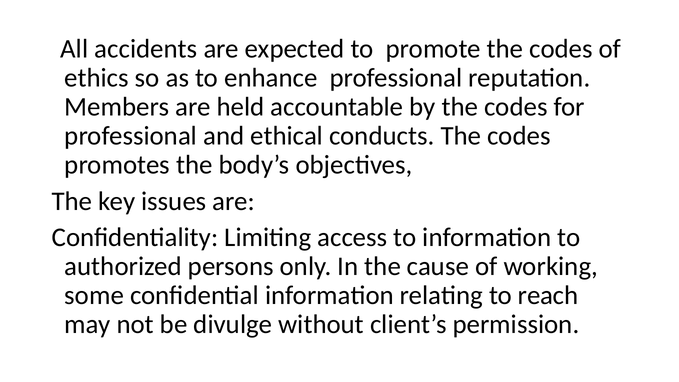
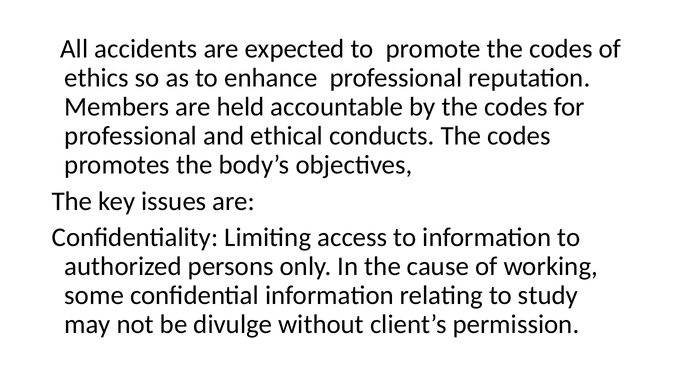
reach: reach -> study (548, 295)
